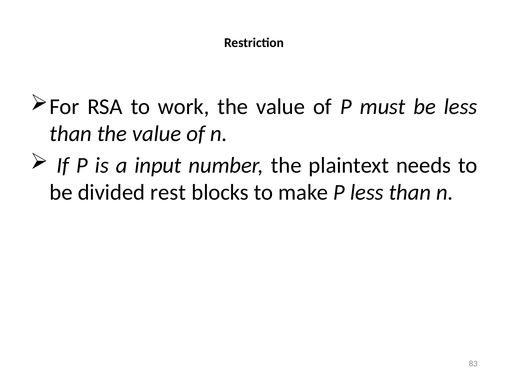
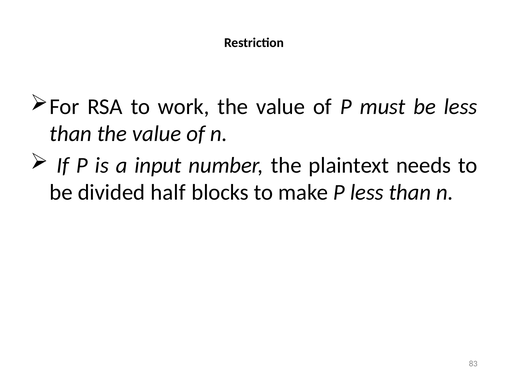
rest: rest -> half (168, 192)
